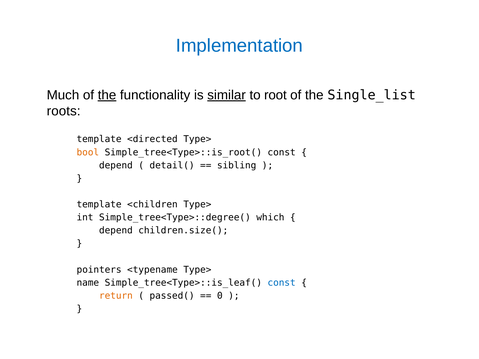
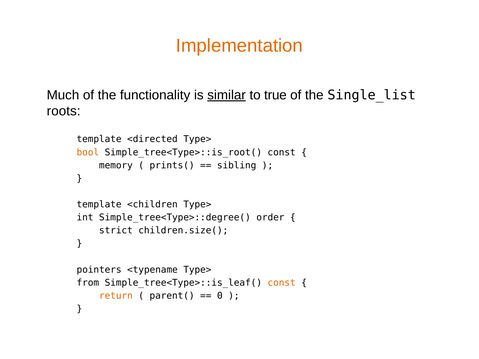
Implementation colour: blue -> orange (239, 46)
the underline: present -> none (107, 95)
root: root -> true (275, 95)
depend: depend -> memory (116, 165)
detail(: detail( -> prints( (172, 165)
which: which -> order (270, 218)
depend: depend -> strict (116, 231)
name: name -> from (88, 283)
const colour: blue -> orange (282, 283)
passed(: passed( -> parent( (172, 296)
